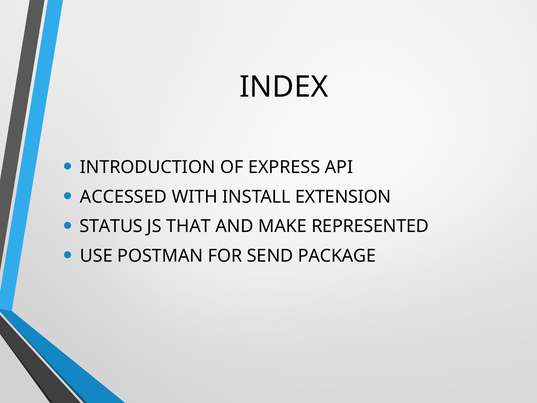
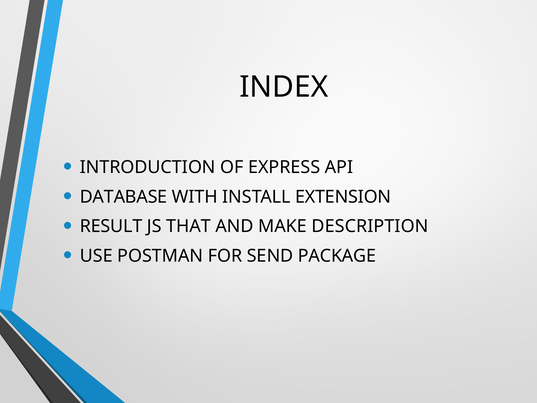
ACCESSED: ACCESSED -> DATABASE (124, 197)
STATUS: STATUS -> RESULT (111, 226)
REPRESENTED: REPRESENTED -> DESCRIPTION (370, 226)
